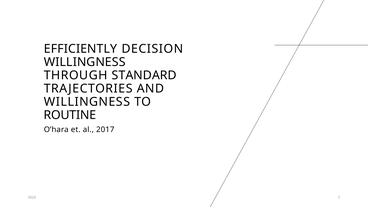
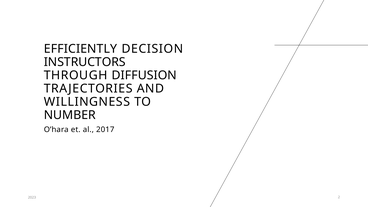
WILLINGNESS: WILLINGNESS -> INSTRUCTORS (85, 62)
STANDARD: STANDARD -> DIFFUSION (144, 75)
ROUTINE: ROUTINE -> NUMBER (70, 115)
